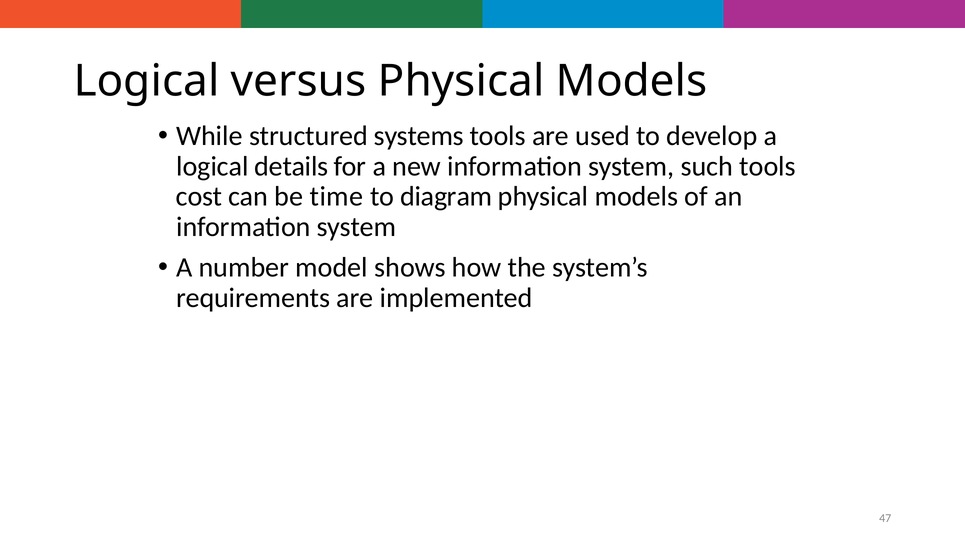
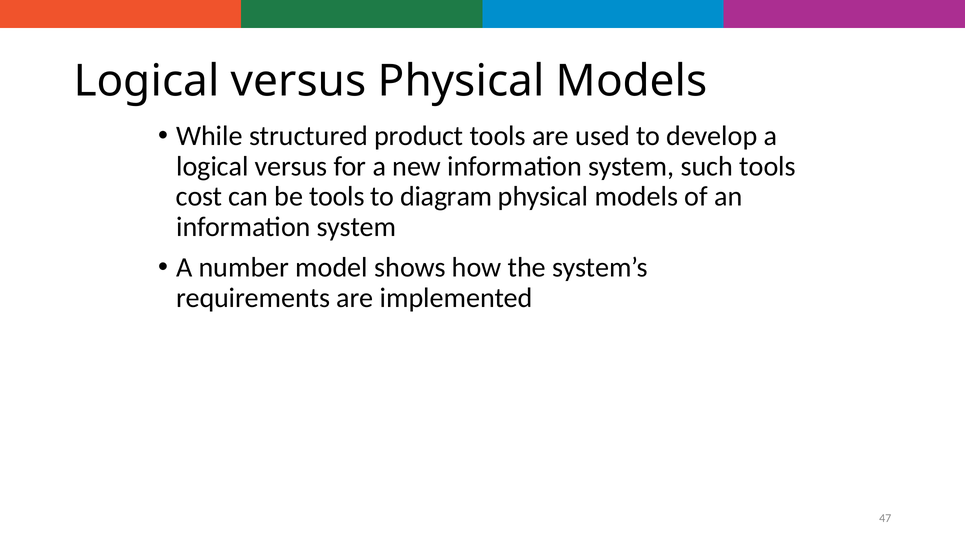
systems: systems -> product (419, 136)
details: details -> versus (291, 166)
be time: time -> tools (337, 197)
